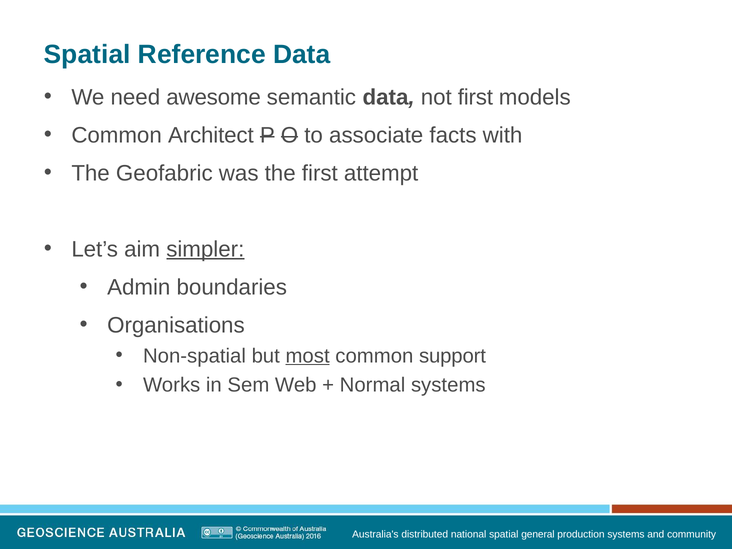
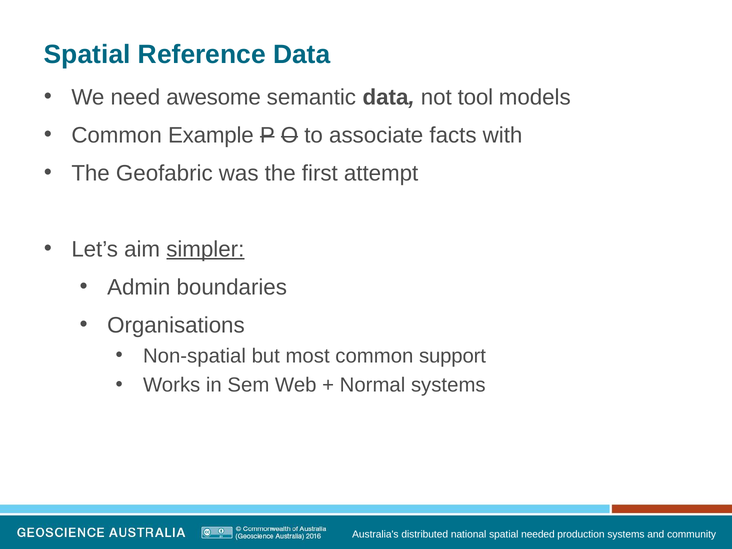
not first: first -> tool (475, 97)
Architect: Architect -> Example (211, 135)
most underline: present -> none (308, 356)
general: general -> needed (538, 534)
